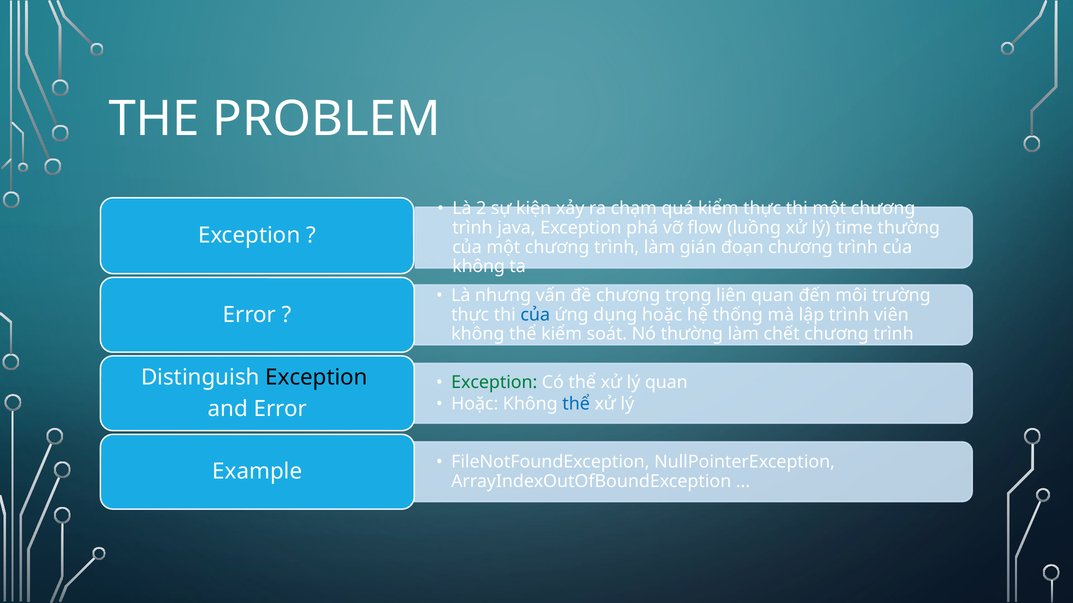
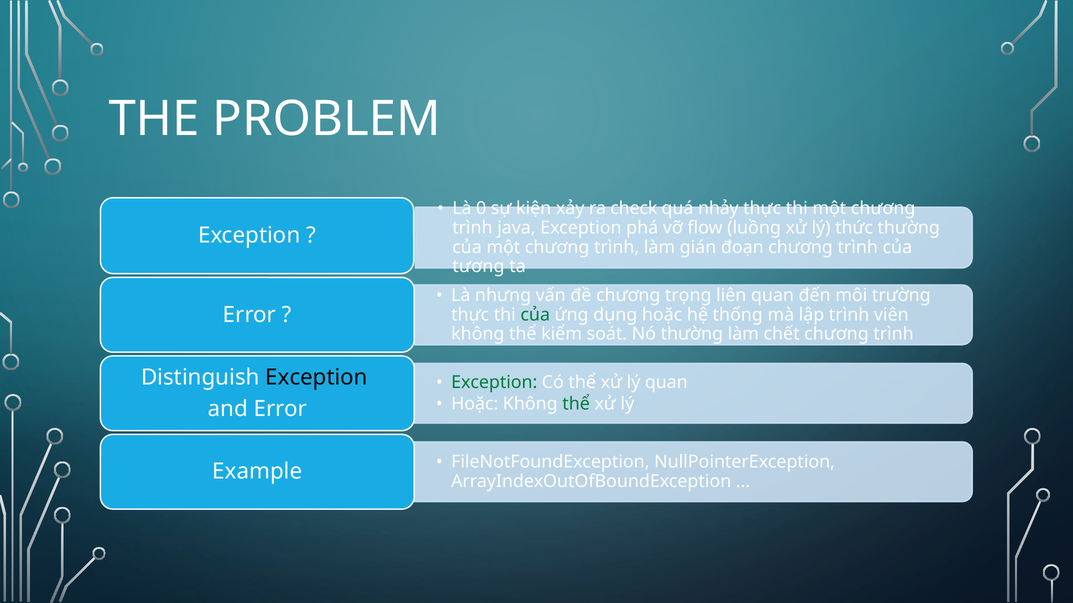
2: 2 -> 0 (481, 209)
chạm: chạm -> check (634, 209)
quá kiểm: kiểm -> nhảy (718, 209)
time: time -> thức (854, 228)
không: không -> tương (478, 267)
của colour: blue -> green (535, 315)
thể colour: blue -> green (576, 404)
